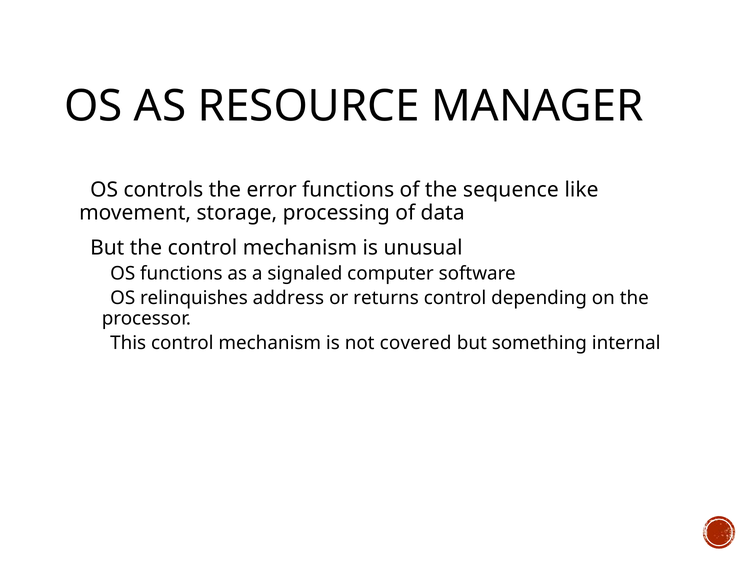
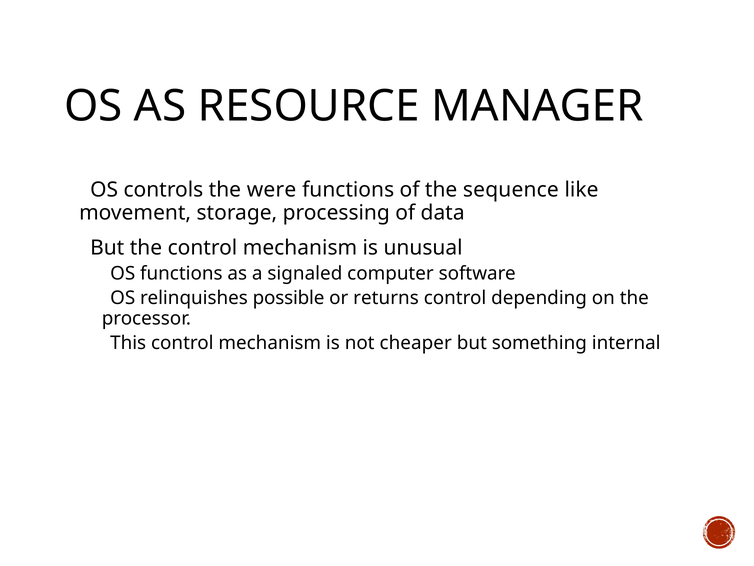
error: error -> were (272, 190)
address: address -> possible (289, 298)
covered: covered -> cheaper (416, 343)
